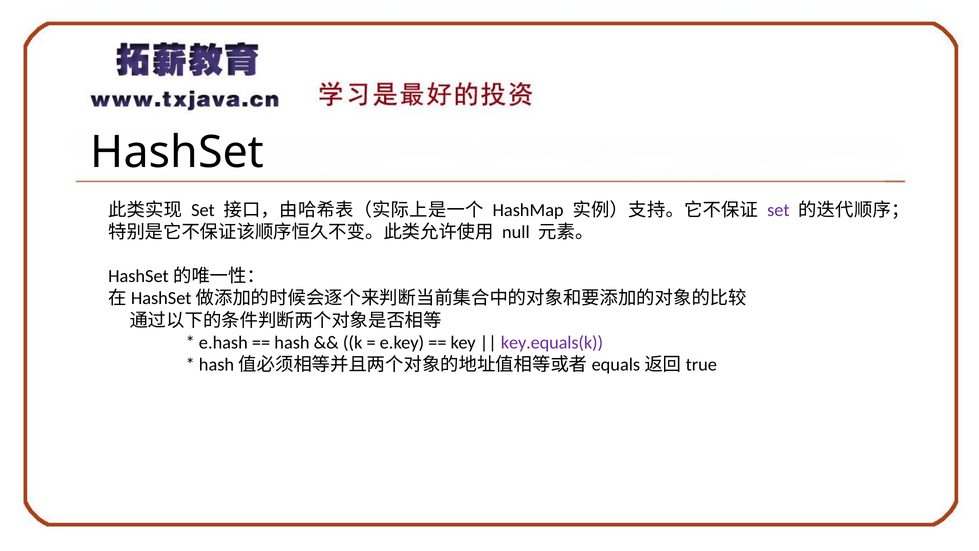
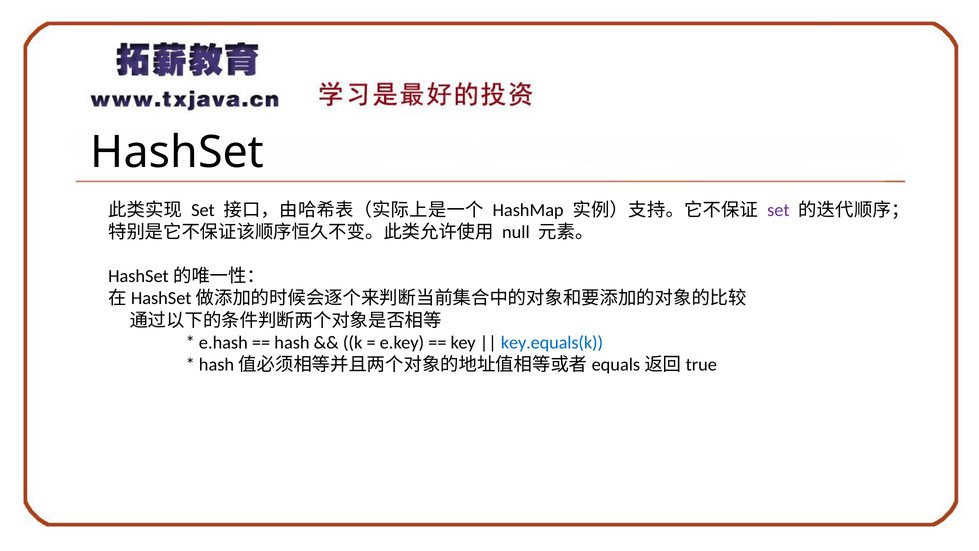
key.equals(k colour: purple -> blue (552, 342)
